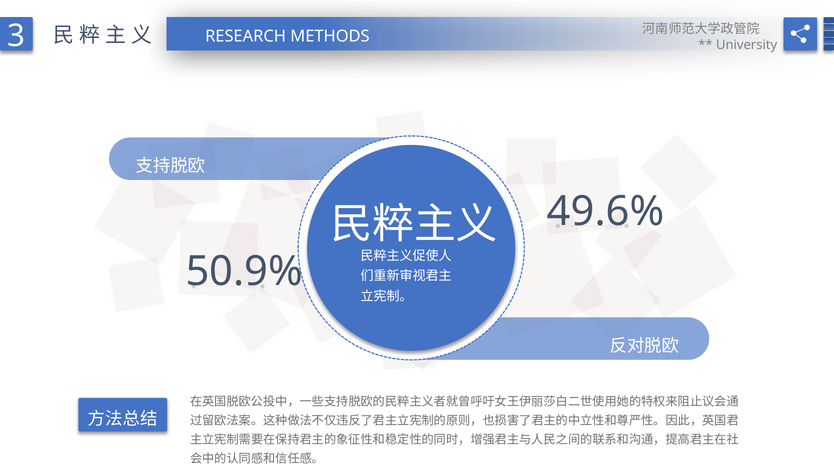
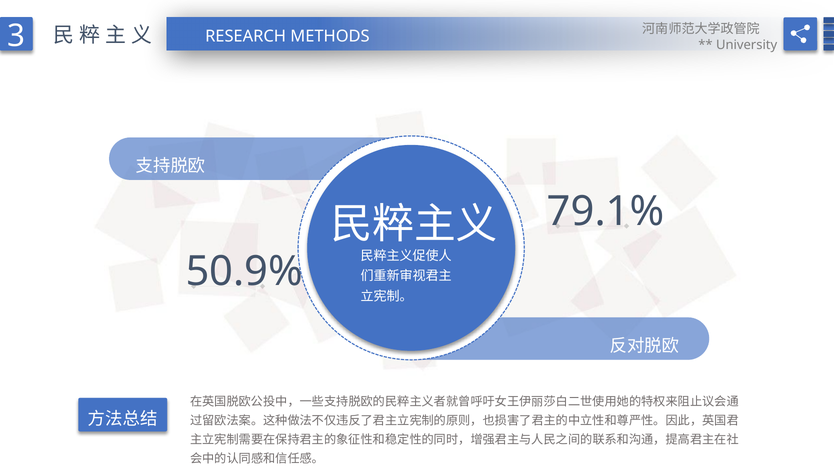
49.6%: 49.6% -> 79.1% (606, 211)
